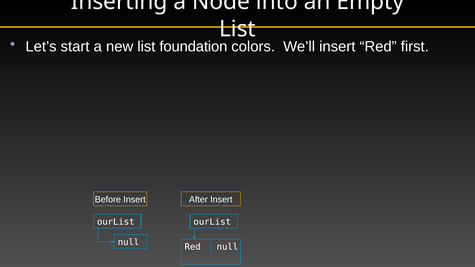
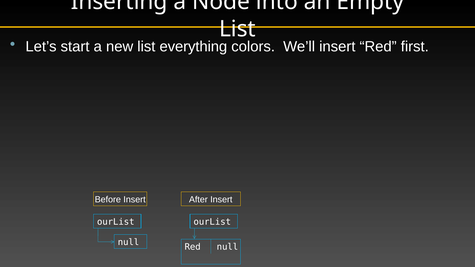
foundation: foundation -> everything (193, 47)
